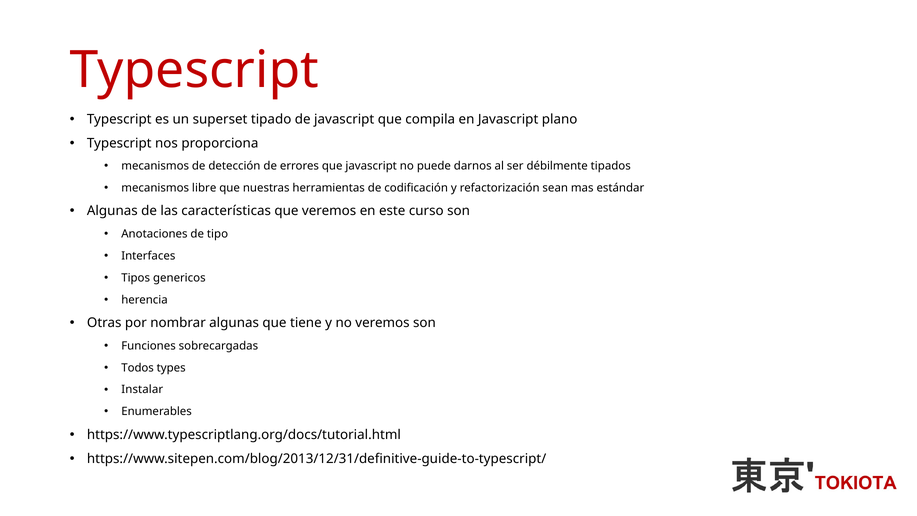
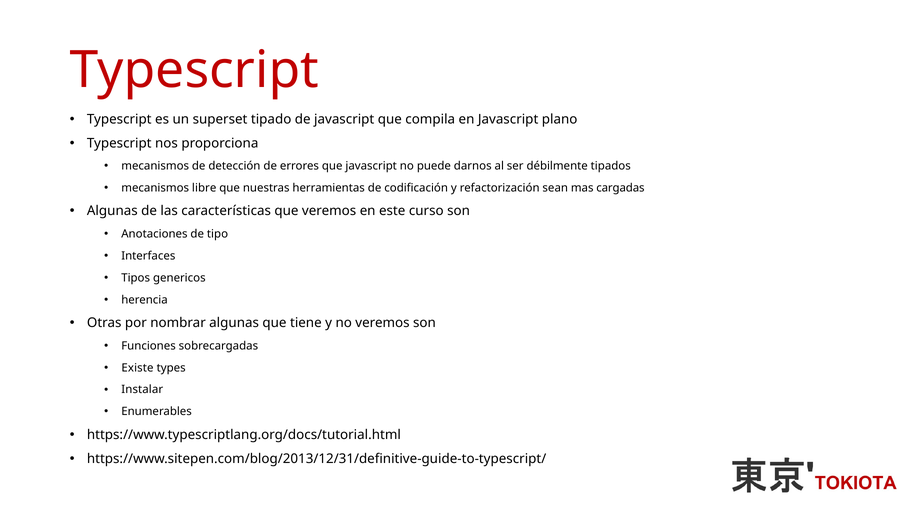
estándar: estándar -> cargadas (620, 188)
Todos: Todos -> Existe (137, 368)
